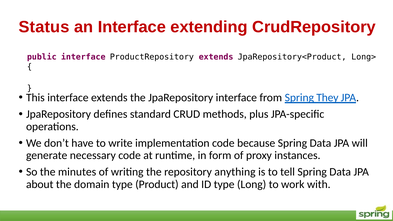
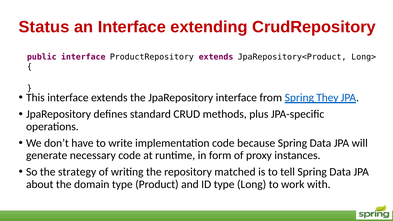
minutes: minutes -> strategy (77, 172)
anything: anything -> matched (235, 172)
